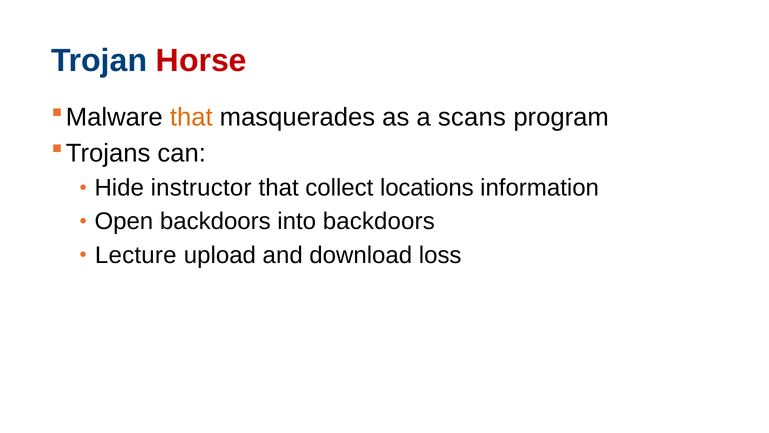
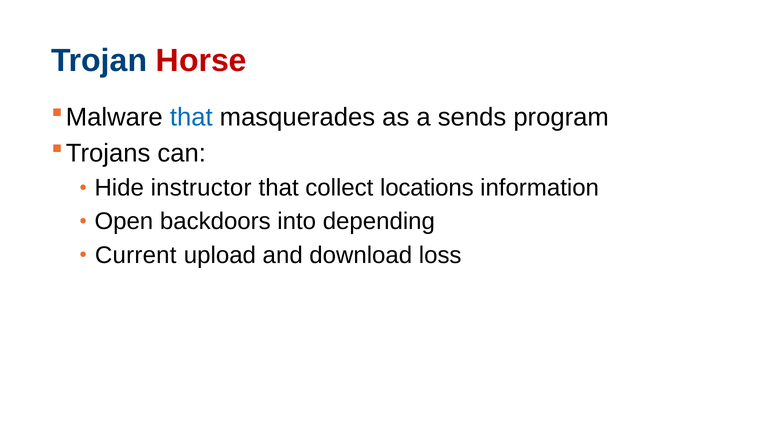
that colour: orange -> blue (191, 117)
scans: scans -> sends (472, 117)
into backdoors: backdoors -> depending (379, 221)
Lecture: Lecture -> Current (136, 255)
